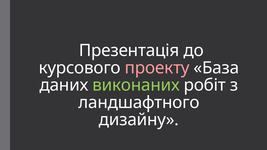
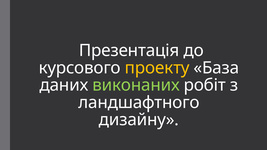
проекту colour: pink -> yellow (157, 68)
